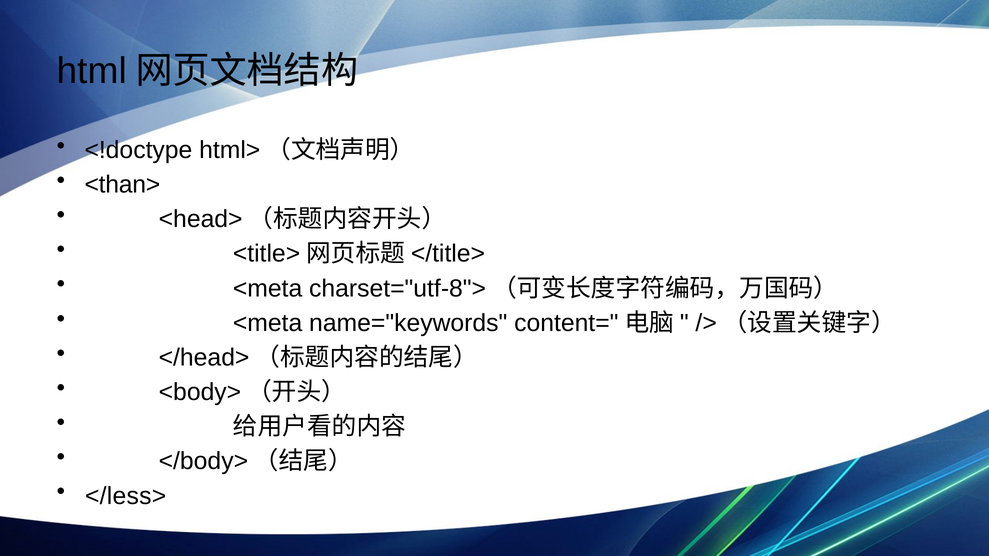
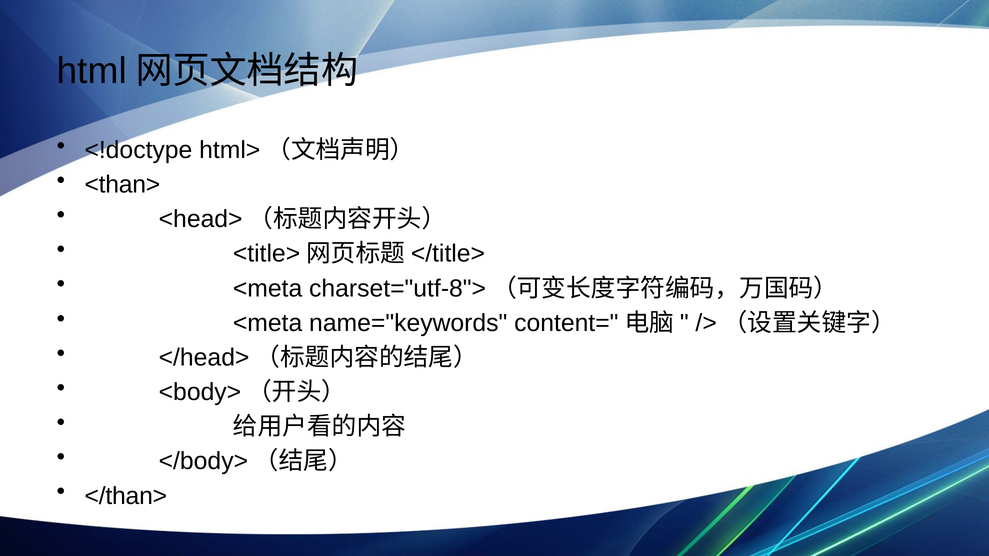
</less>: </less> -> </than> (126, 496)
